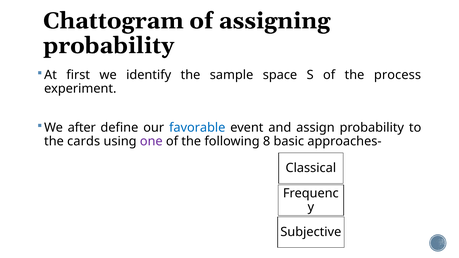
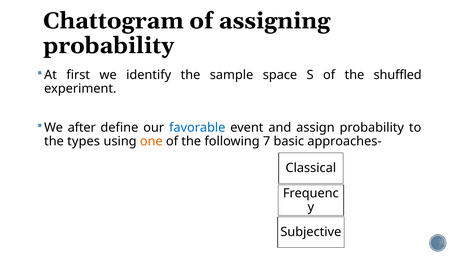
process: process -> shuffled (398, 75)
cards: cards -> types (84, 141)
one colour: purple -> orange (151, 141)
8: 8 -> 7 (267, 141)
